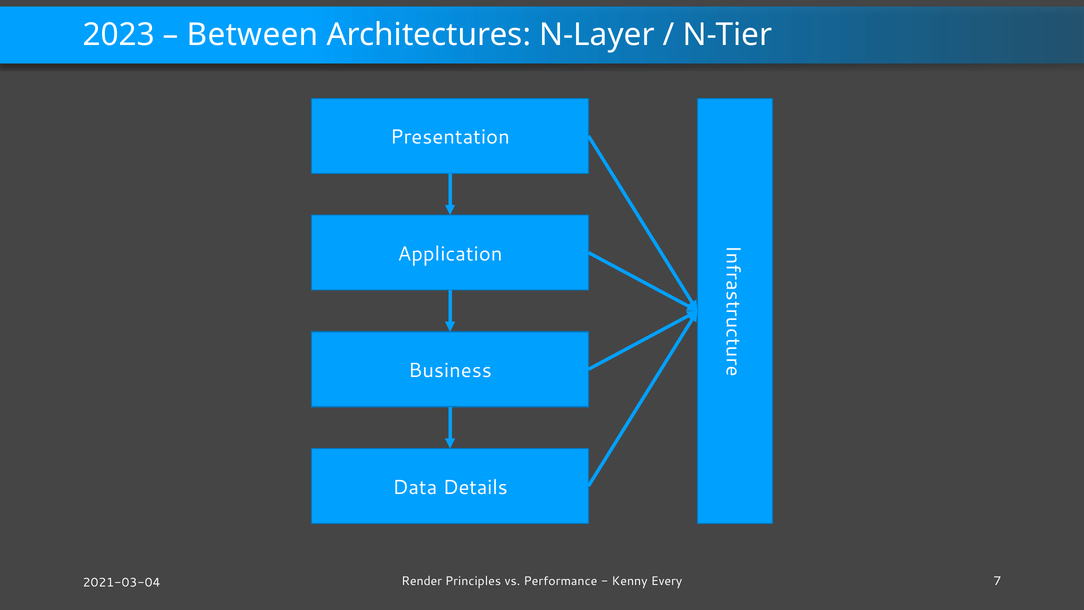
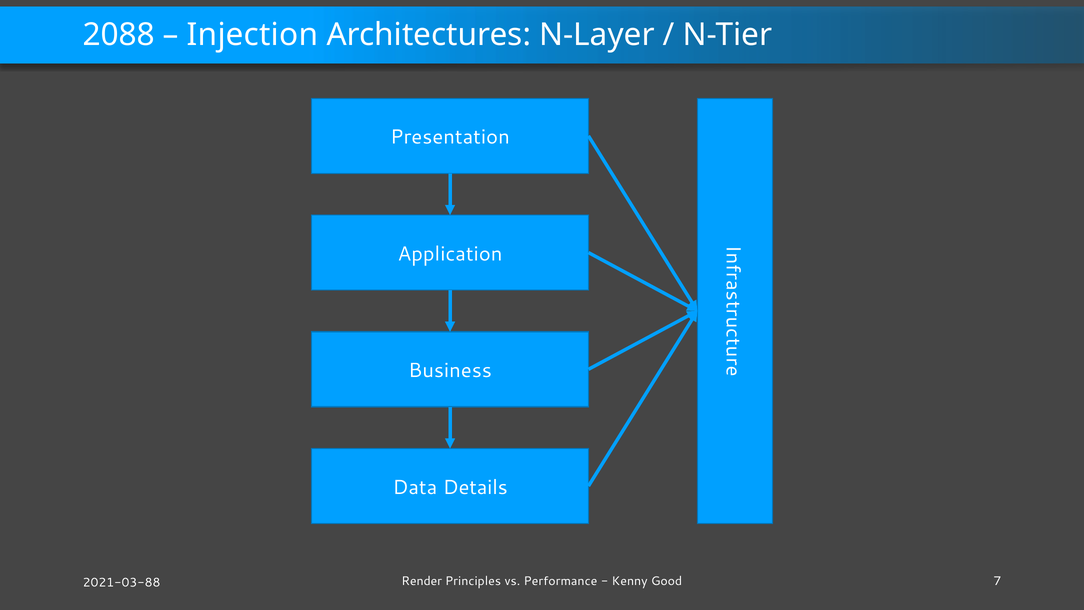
2023: 2023 -> 2088 (119, 35)
Between: Between -> Injection (253, 35)
Every: Every -> Good (667, 581)
2021-03-04: 2021-03-04 -> 2021-03-88 (122, 582)
